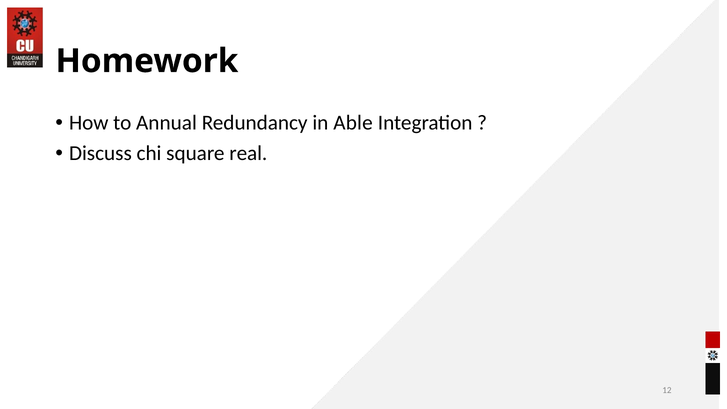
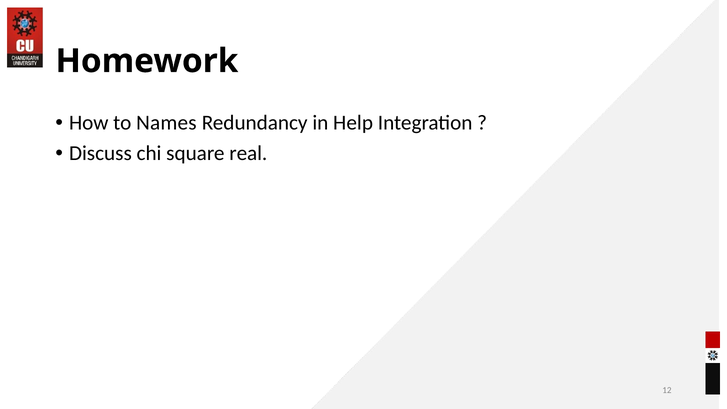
Annual: Annual -> Names (166, 123)
Able: Able -> Help (353, 123)
